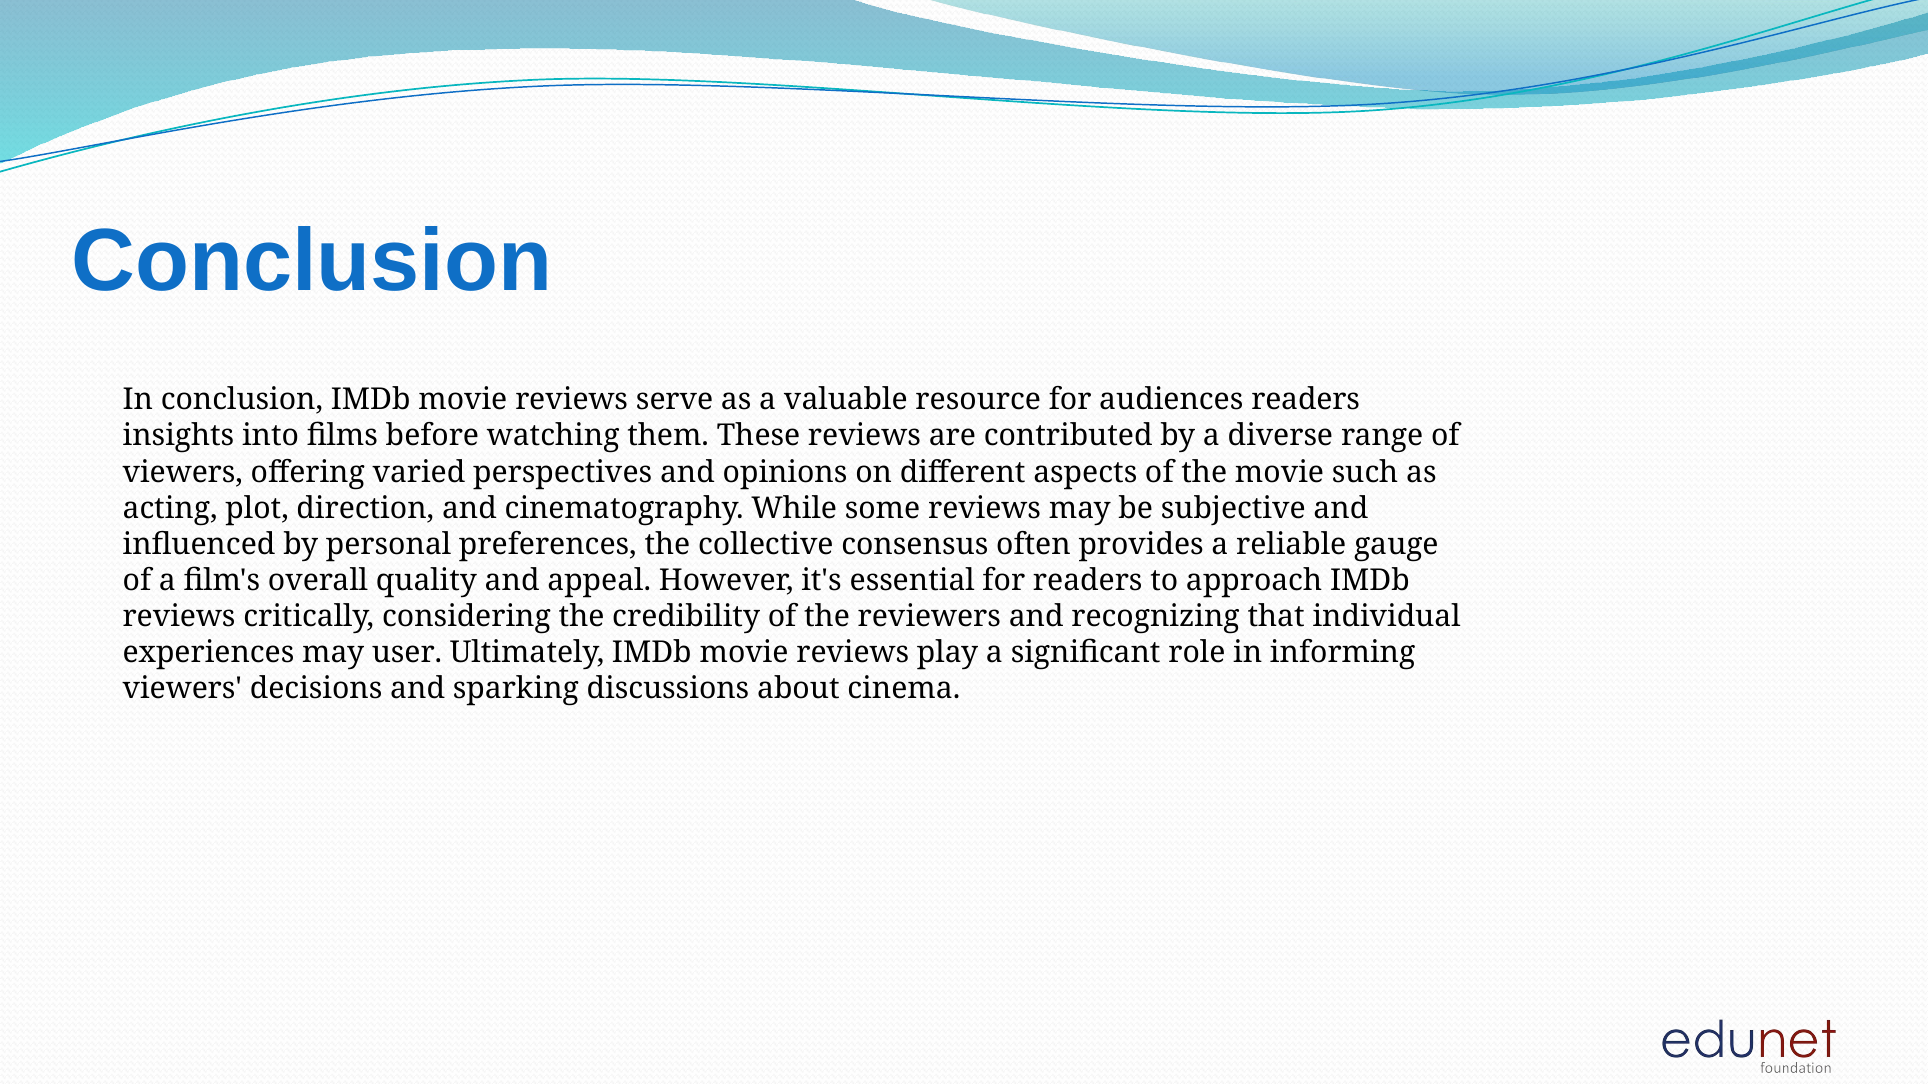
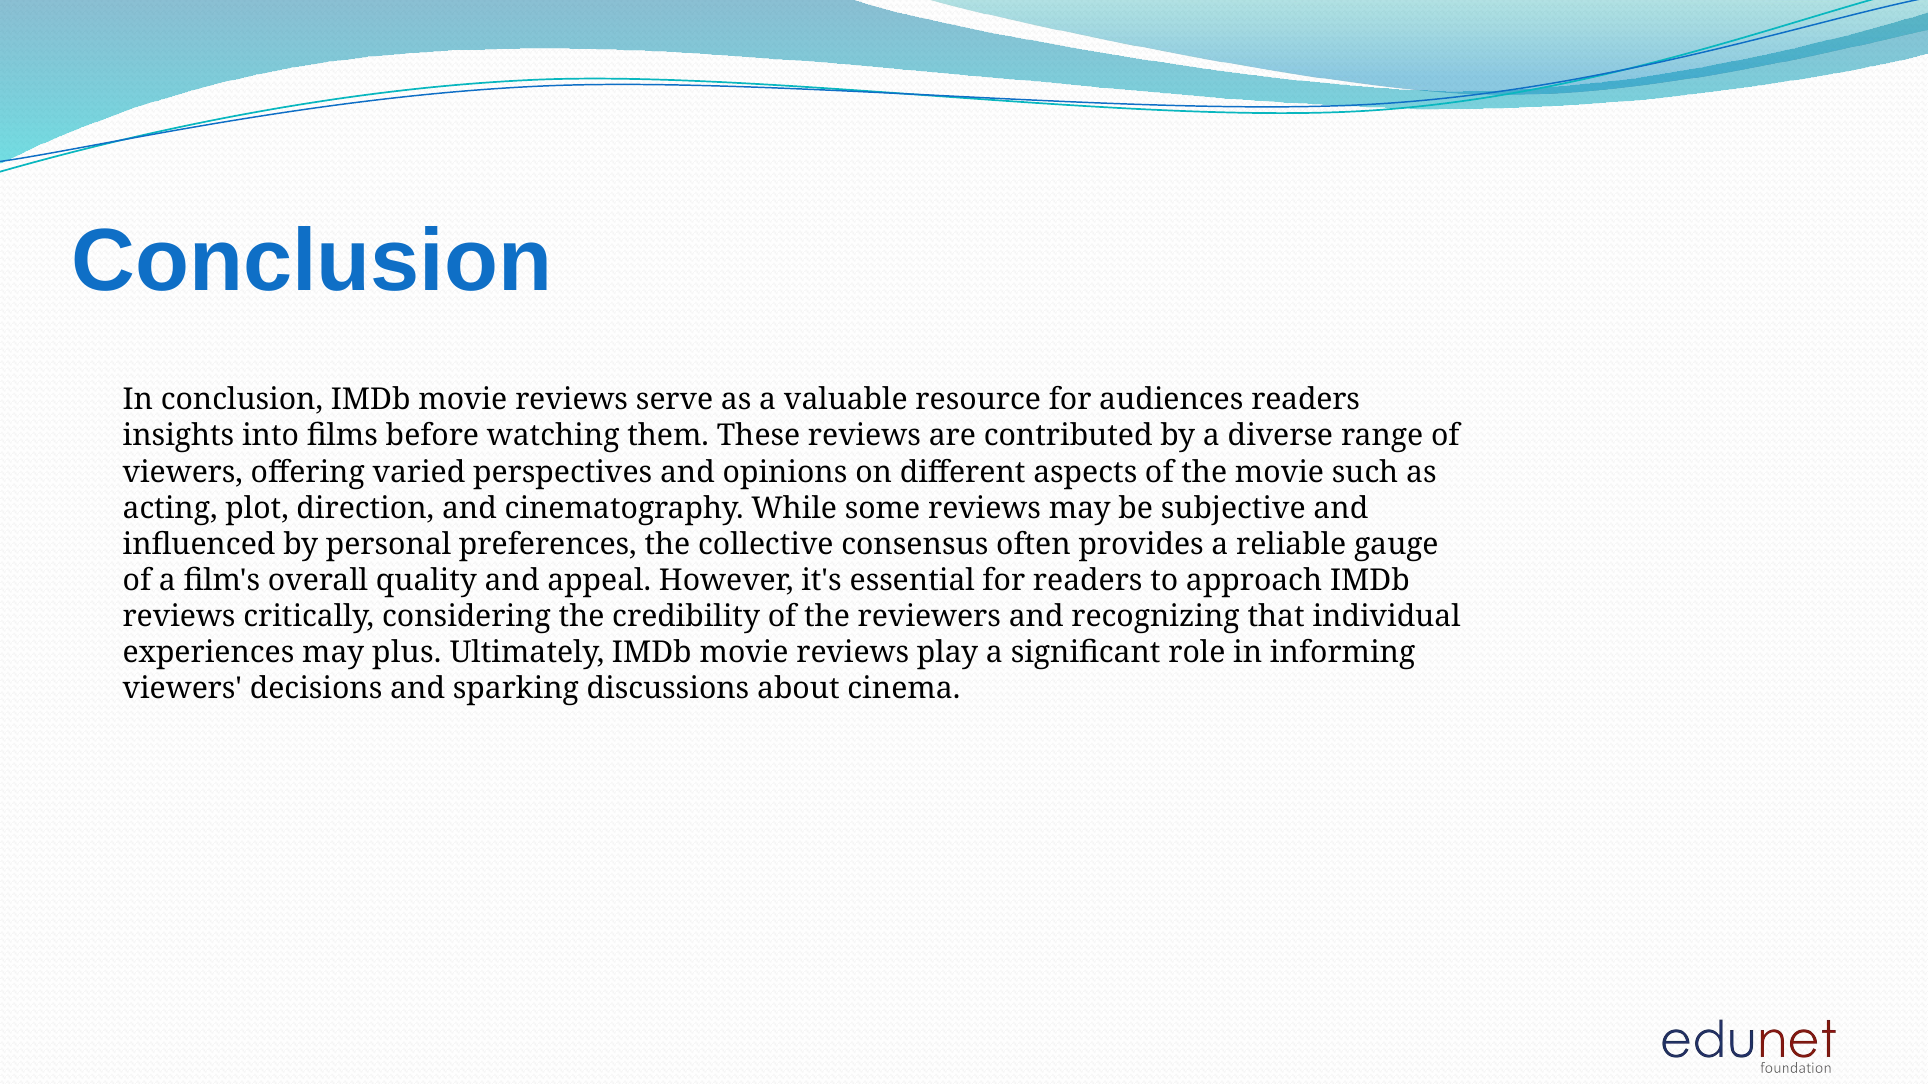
user: user -> plus (407, 653)
